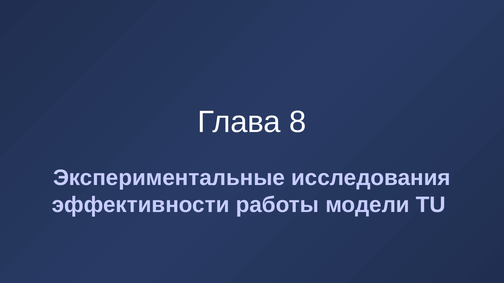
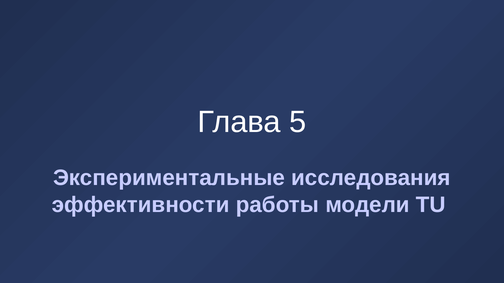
8: 8 -> 5 (298, 122)
